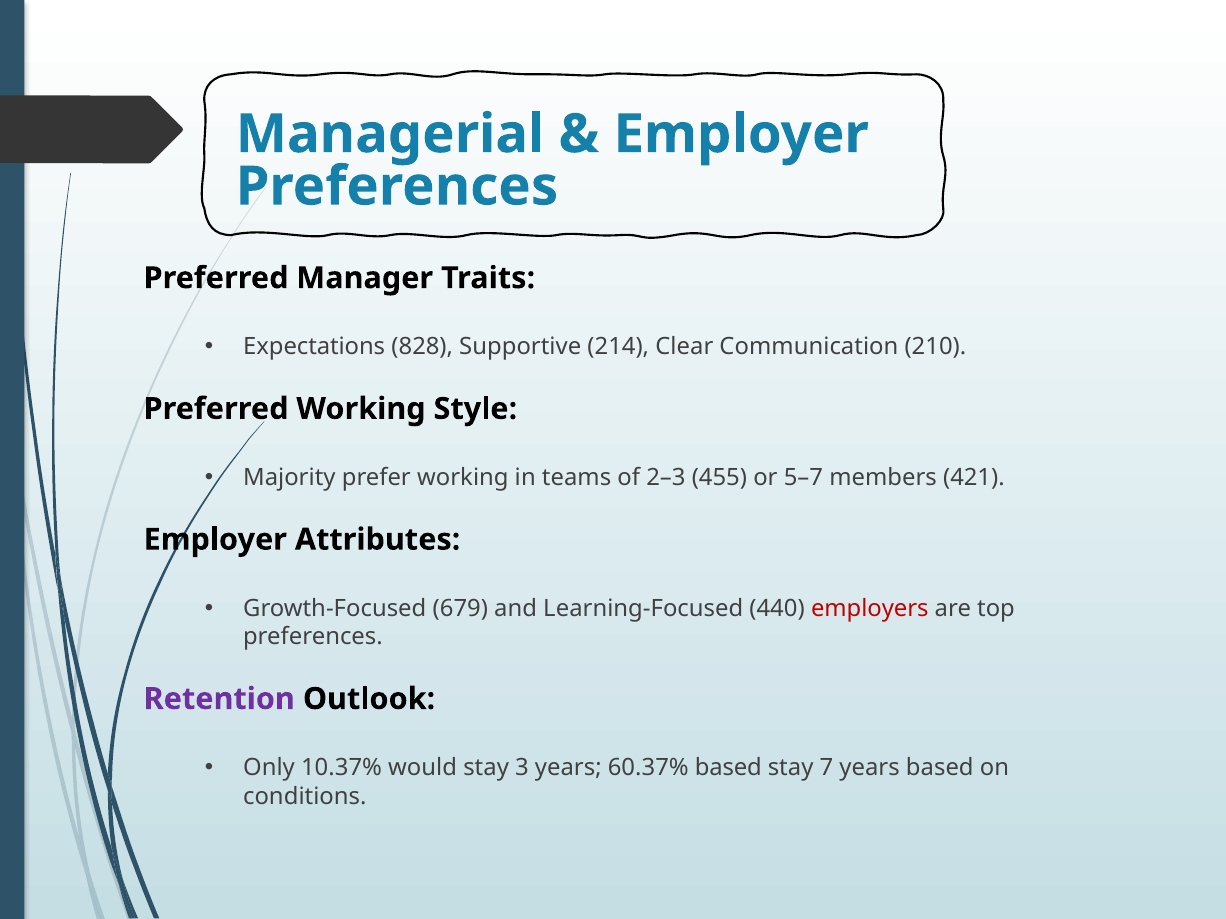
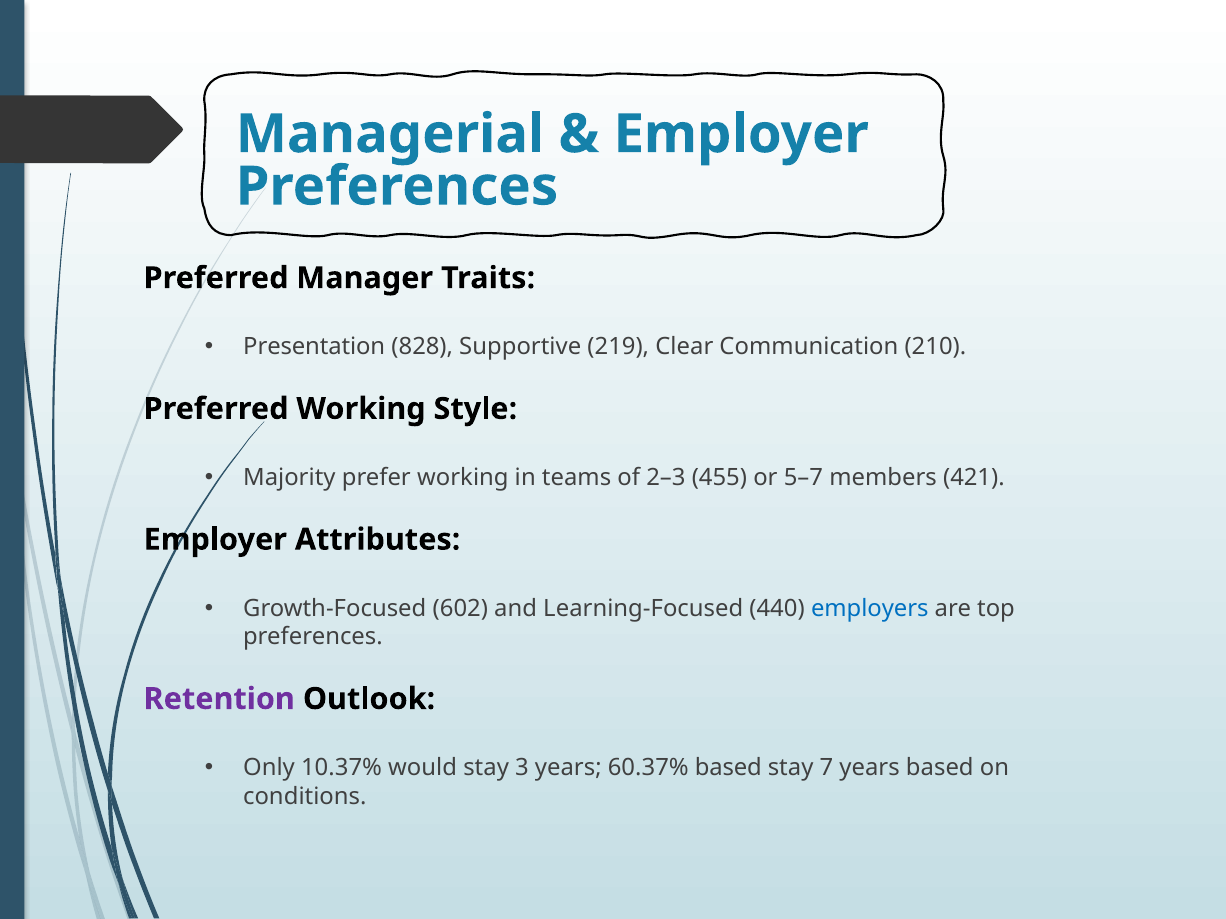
Expectations: Expectations -> Presentation (314, 347)
214: 214 -> 219 (618, 347)
679: 679 -> 602 (460, 609)
employers colour: red -> blue (870, 609)
